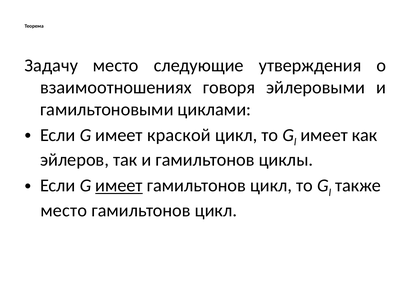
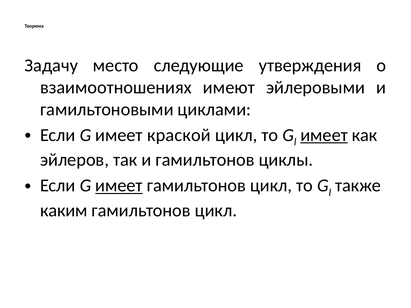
говоря: говоря -> имеют (229, 88)
имеет underline: none -> present (324, 135)
место: место -> каким (64, 211)
